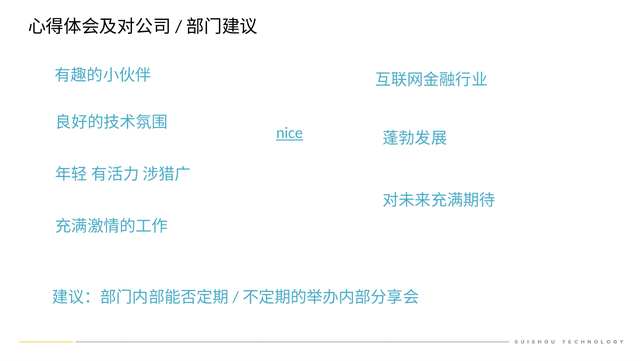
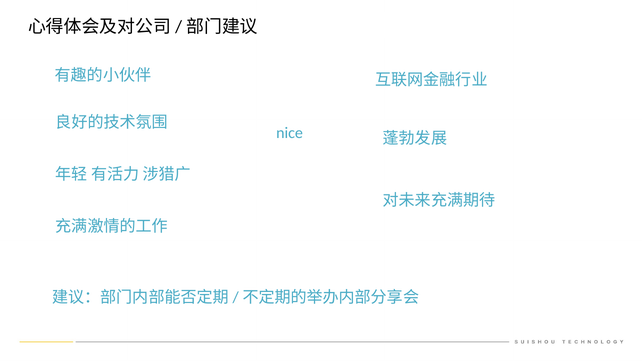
nice underline: present -> none (290, 133)
